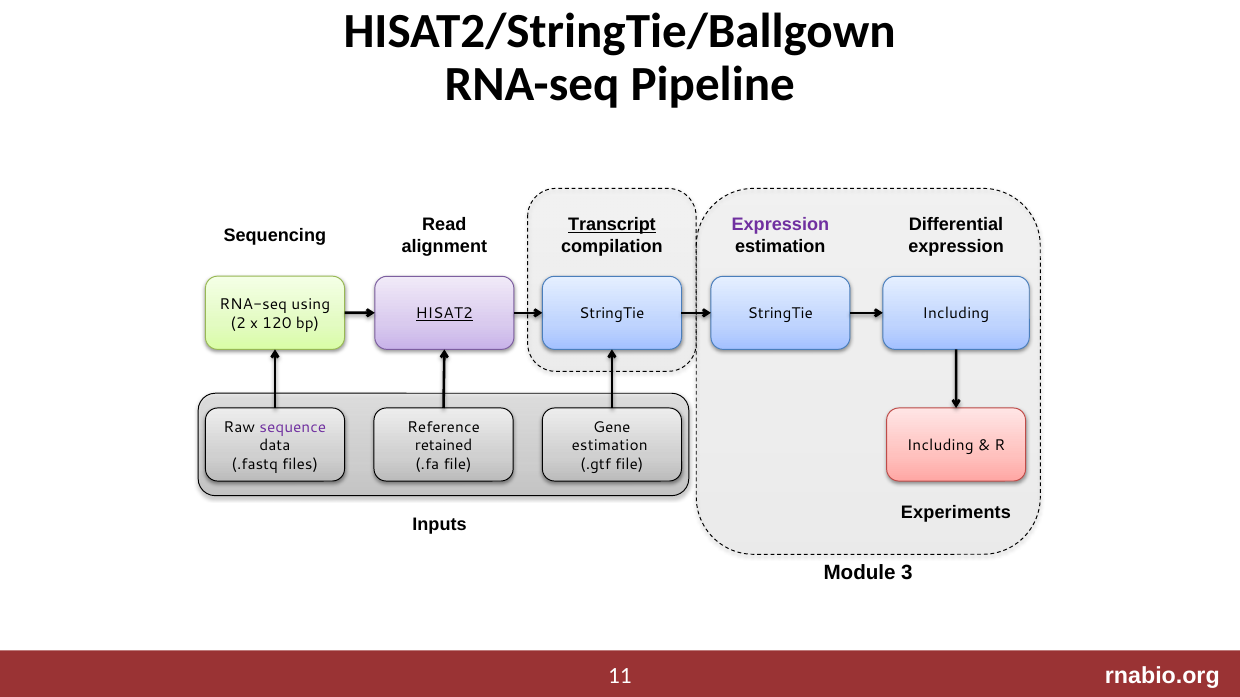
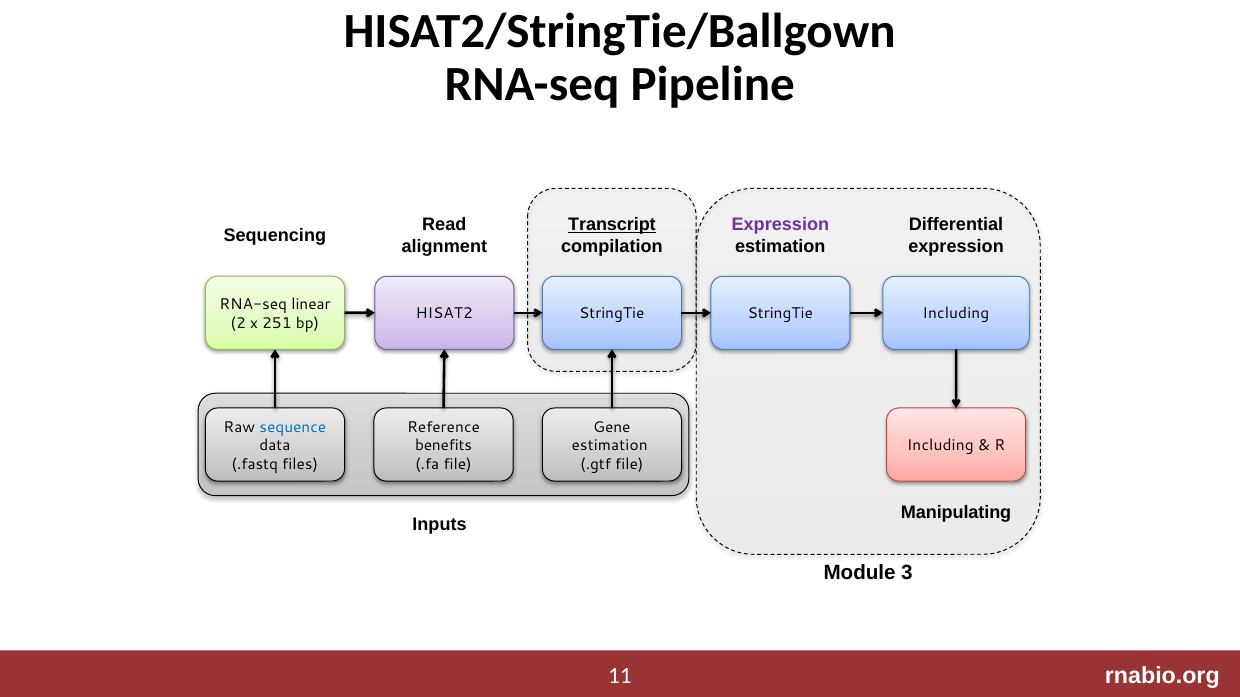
using: using -> linear (311, 305)
HISAT2 underline: present -> none (444, 314)
120: 120 -> 251 (277, 323)
sequence colour: purple -> blue (293, 427)
retained: retained -> benefits (444, 446)
Experiments: Experiments -> Manipulating (956, 513)
